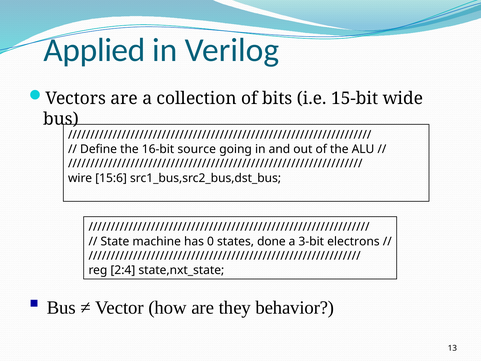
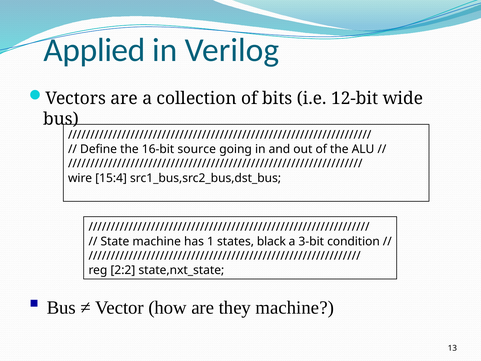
15-bit: 15-bit -> 12-bit (355, 98)
15:6: 15:6 -> 15:4 (111, 178)
0: 0 -> 1 (211, 241)
done: done -> black (271, 241)
electrons: electrons -> condition (353, 241)
2:4: 2:4 -> 2:2 (123, 270)
they behavior: behavior -> machine (295, 308)
